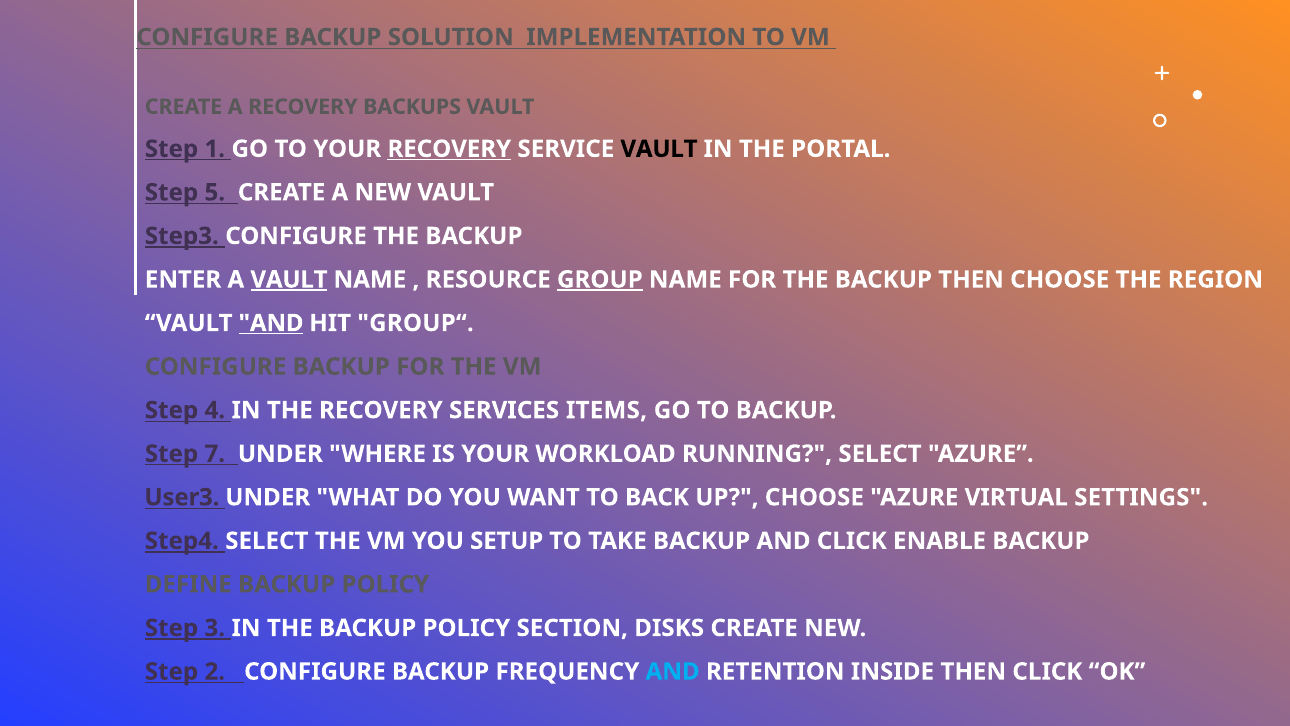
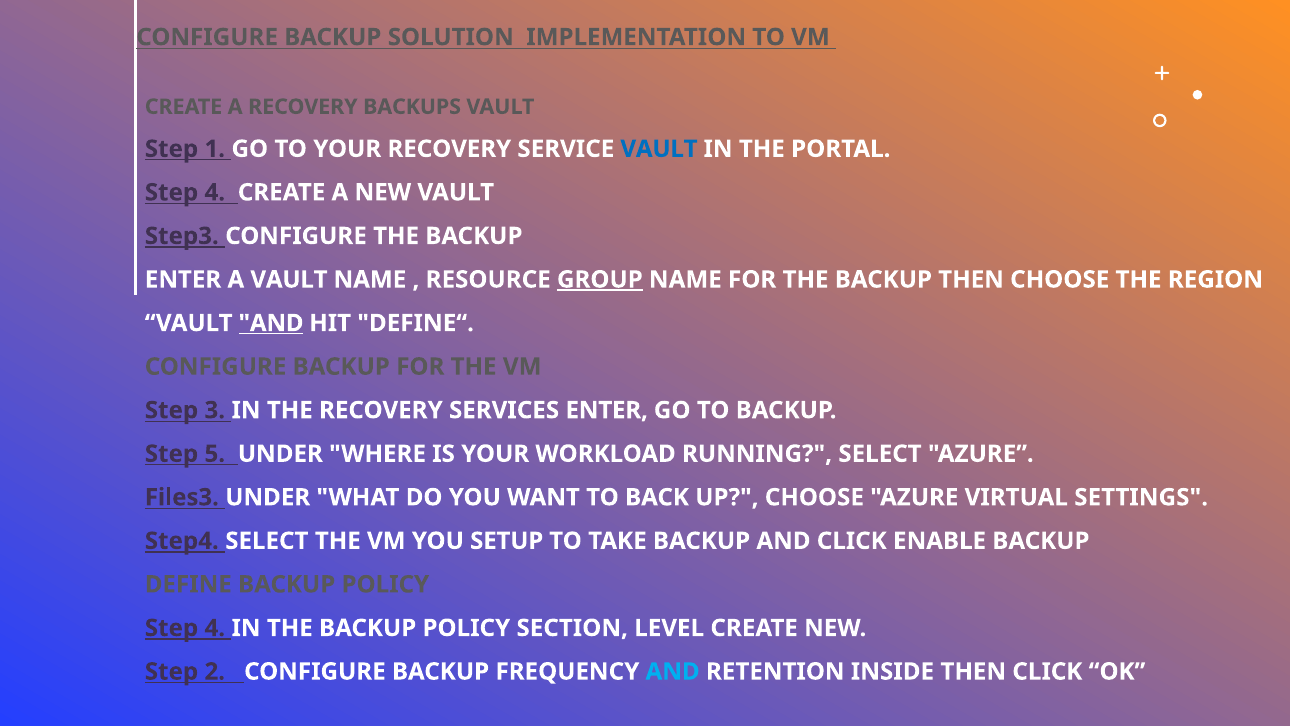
RECOVERY underline: present -> none (449, 149)
VAULT colour: black -> blue (659, 149)
5: 5 -> 4 (215, 192)
VAULT underline: present -> none (289, 279)
GROUP“: GROUP“ -> DEFINE“ (416, 323)
4: 4 -> 3 (215, 410)
SERVICES ITEMS: ITEMS -> ENTER (607, 410)
7: 7 -> 5 (215, 454)
User3: User3 -> Files3 (182, 497)
3: 3 -> 4 (215, 628)
DISKS: DISKS -> LEVEL (669, 628)
